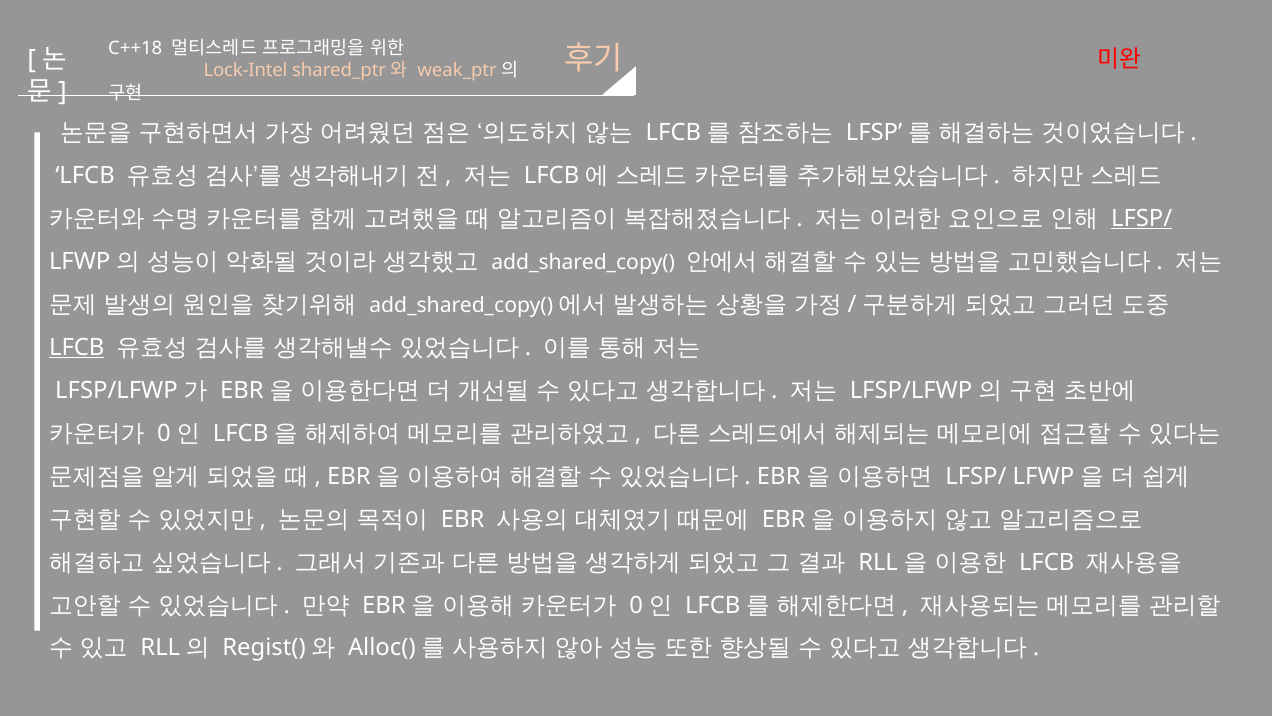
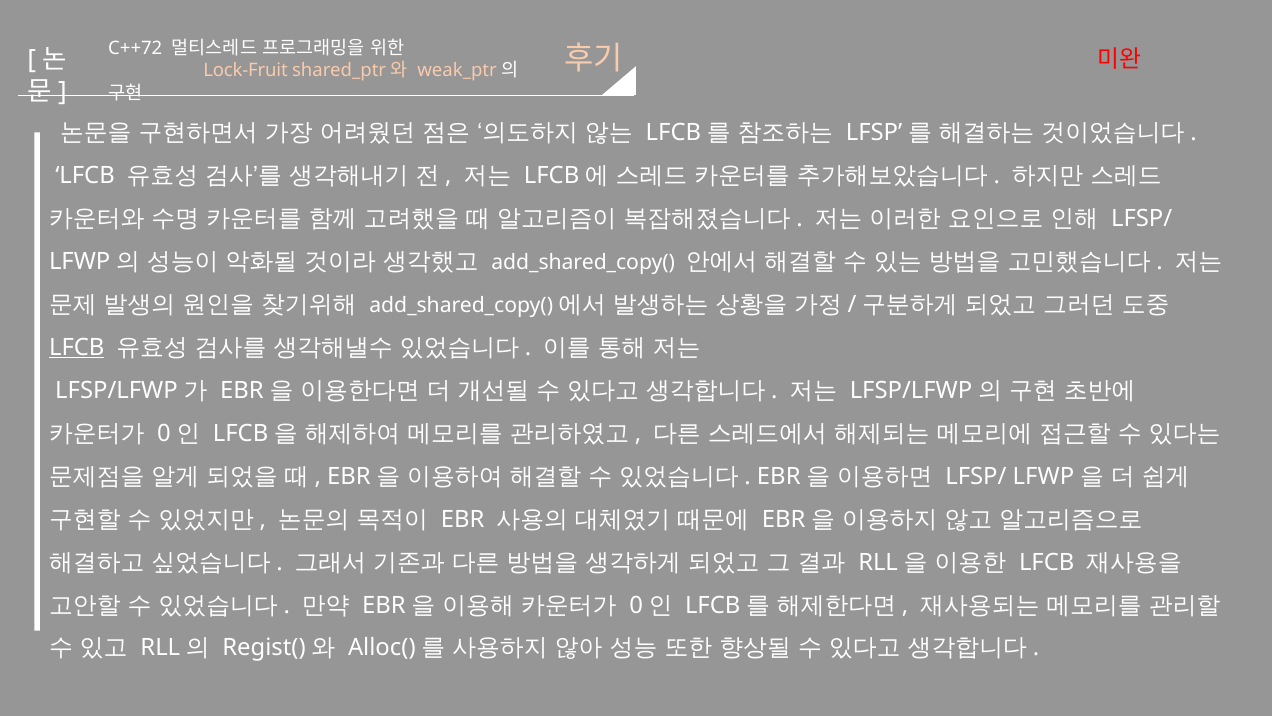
C++18: C++18 -> C++72 (135, 48)
Lock-Intel: Lock-Intel -> Lock-Fruit (246, 71)
LFSP/ underline: present -> none (1142, 218)
